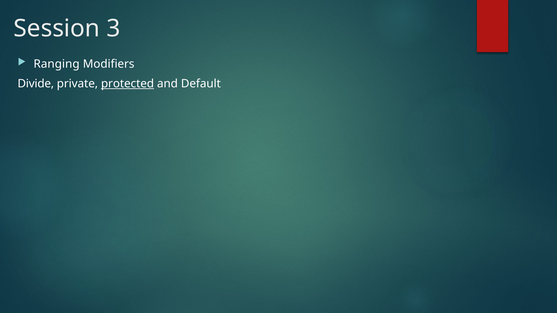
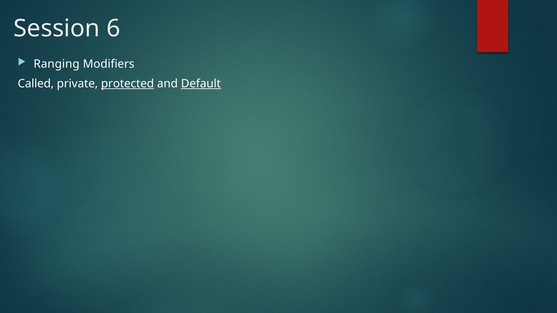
3: 3 -> 6 (113, 28)
Divide: Divide -> Called (36, 84)
Default underline: none -> present (201, 84)
